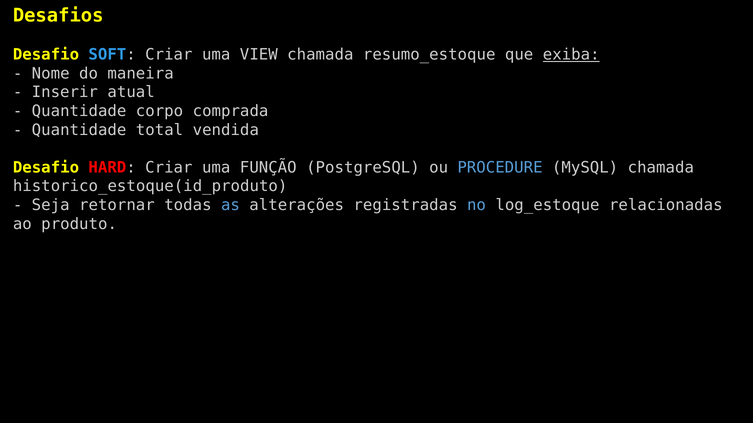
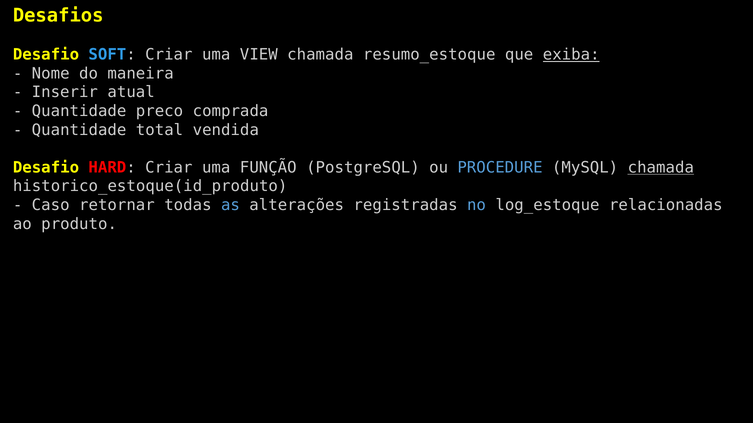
corpo: corpo -> preco (160, 111)
chamada underline: none -> present (661, 168)
Seja: Seja -> Caso (51, 205)
